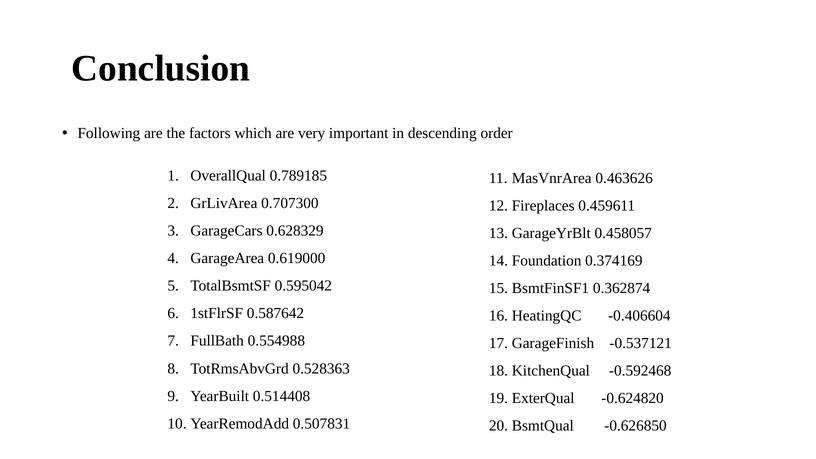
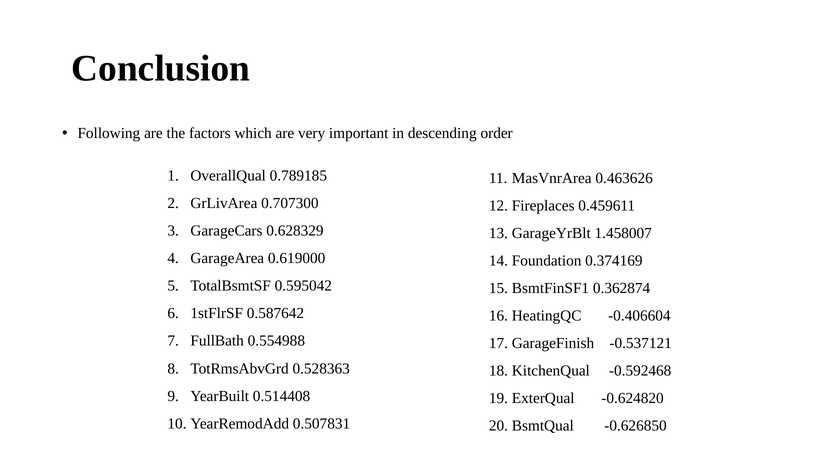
0.458057: 0.458057 -> 1.458007 (623, 233)
